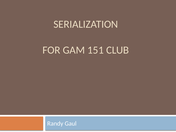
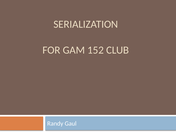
151: 151 -> 152 (96, 50)
